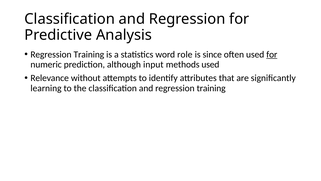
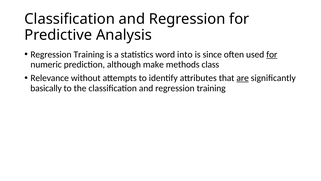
role: role -> into (185, 54)
input: input -> make (153, 64)
methods used: used -> class (210, 64)
are underline: none -> present (243, 78)
learning: learning -> basically (46, 88)
